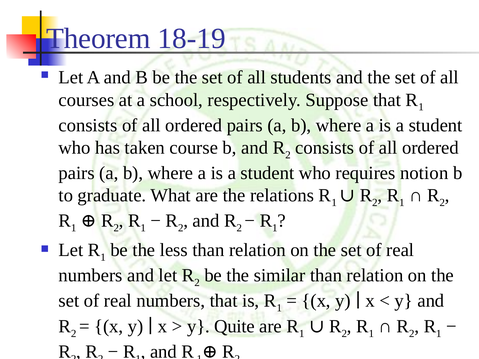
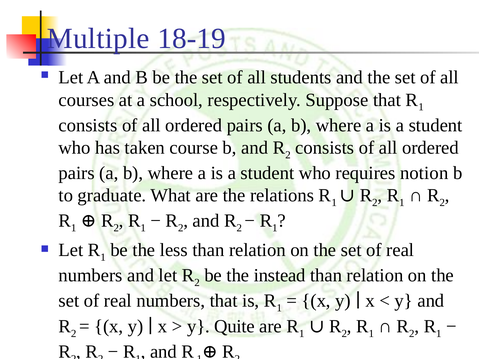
Theorem: Theorem -> Multiple (98, 39)
similar: similar -> instead (280, 276)
